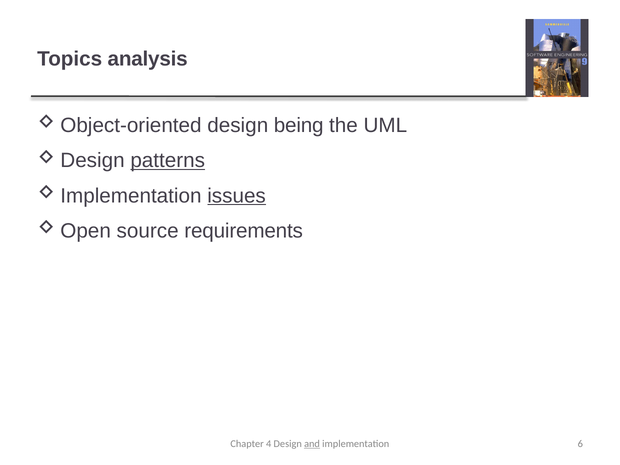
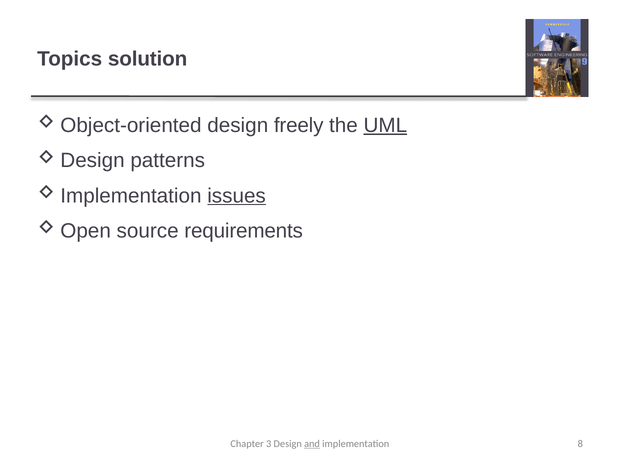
analysis: analysis -> solution (148, 59)
being: being -> freely (299, 125)
UML underline: none -> present (385, 125)
patterns underline: present -> none (168, 161)
4: 4 -> 3 (269, 444)
6: 6 -> 8 (580, 444)
